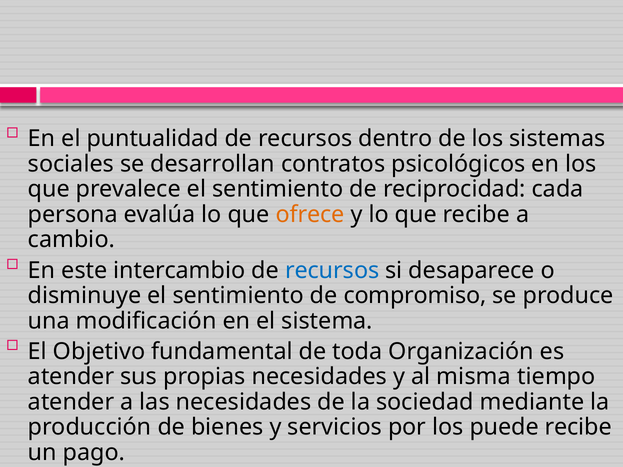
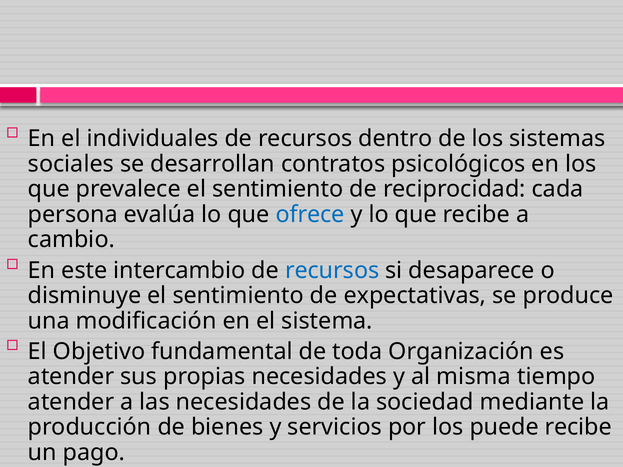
puntualidad: puntualidad -> individuales (153, 139)
ofrece colour: orange -> blue (310, 215)
compromiso: compromiso -> expectativas (415, 296)
